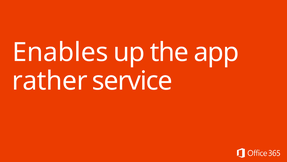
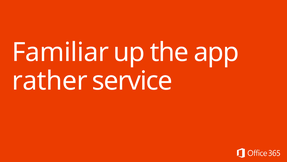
Enables: Enables -> Familiar (60, 52)
